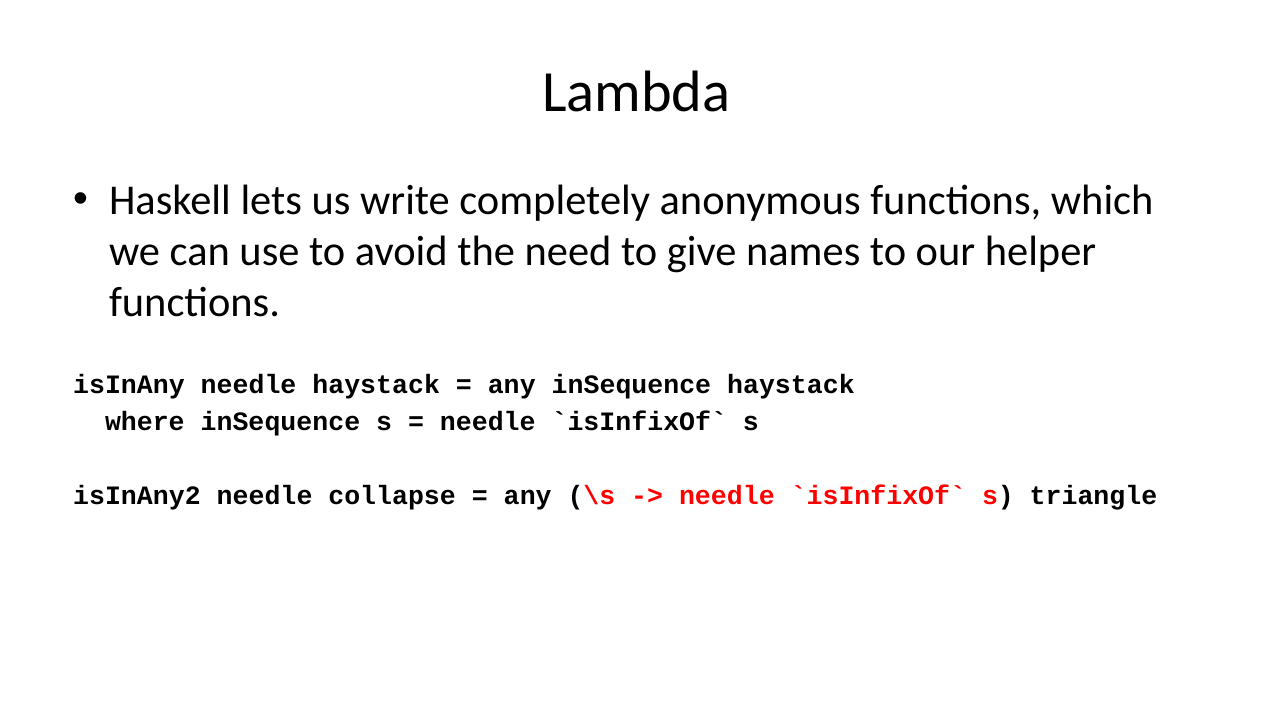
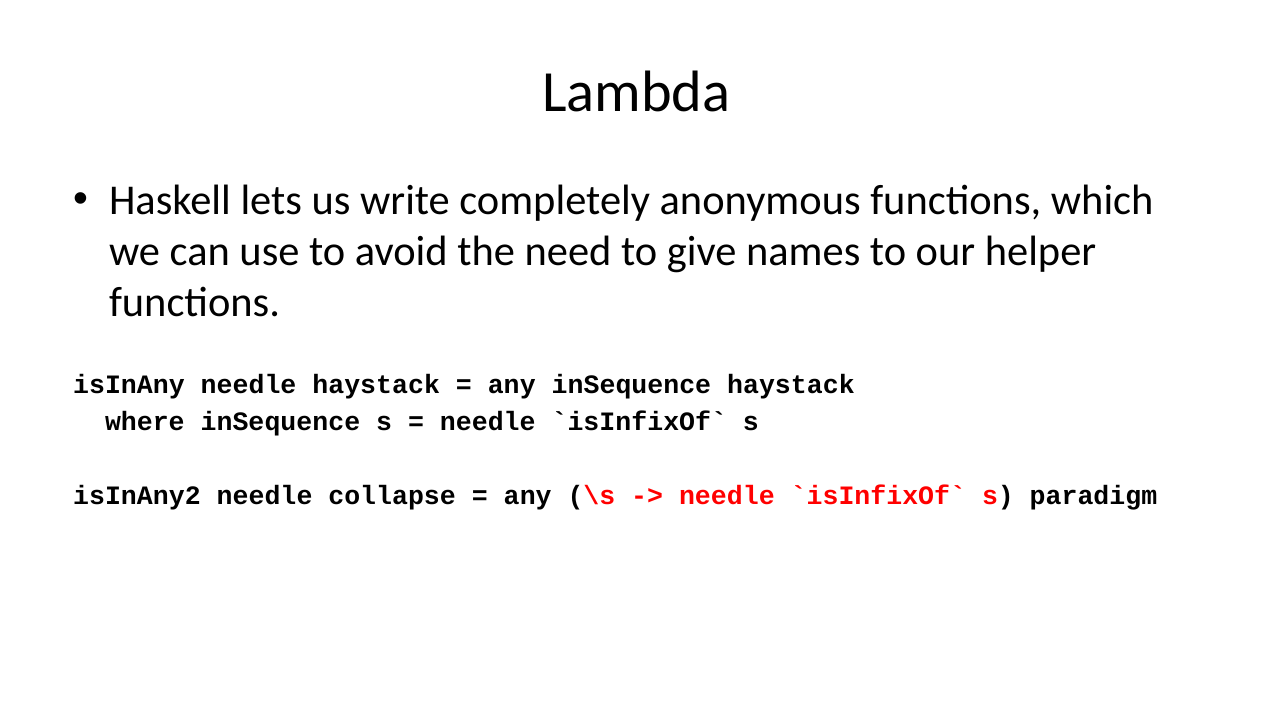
triangle: triangle -> paradigm (1093, 496)
